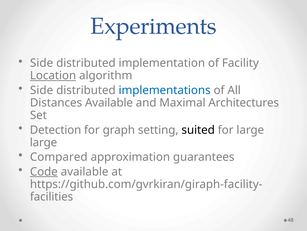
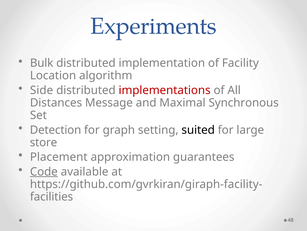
Side: Side -> Bulk (42, 63)
Location underline: present -> none (53, 75)
implementations colour: blue -> red (165, 90)
Distances Available: Available -> Message (109, 102)
Architectures: Architectures -> Synchronous (244, 102)
large: large -> store (43, 142)
Compared: Compared -> Placement (59, 157)
